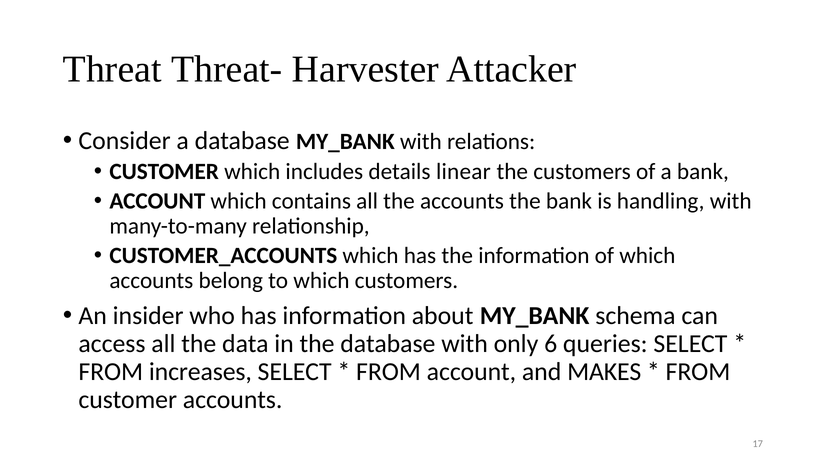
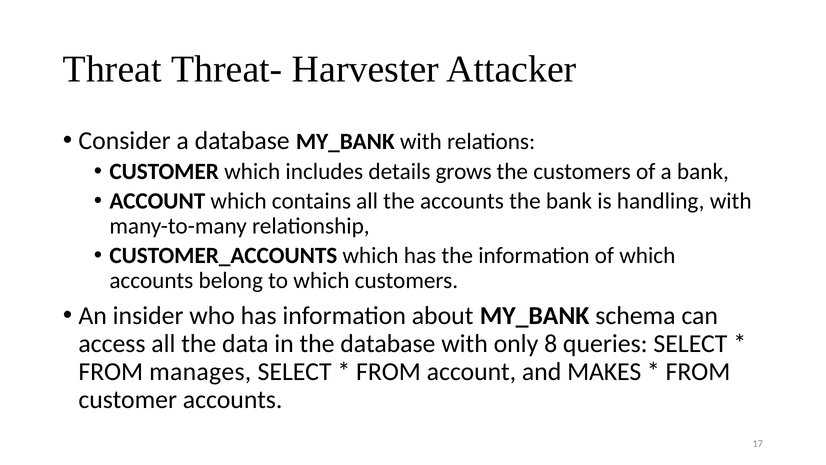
linear: linear -> grows (464, 171)
6: 6 -> 8 (551, 343)
increases: increases -> manages (200, 371)
